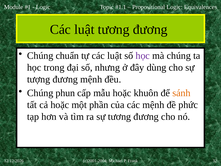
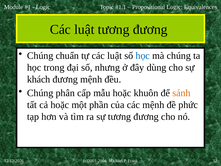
học colour: purple -> blue (143, 56)
tượng: tượng -> khách (39, 79)
phun: phun -> phân (65, 93)
